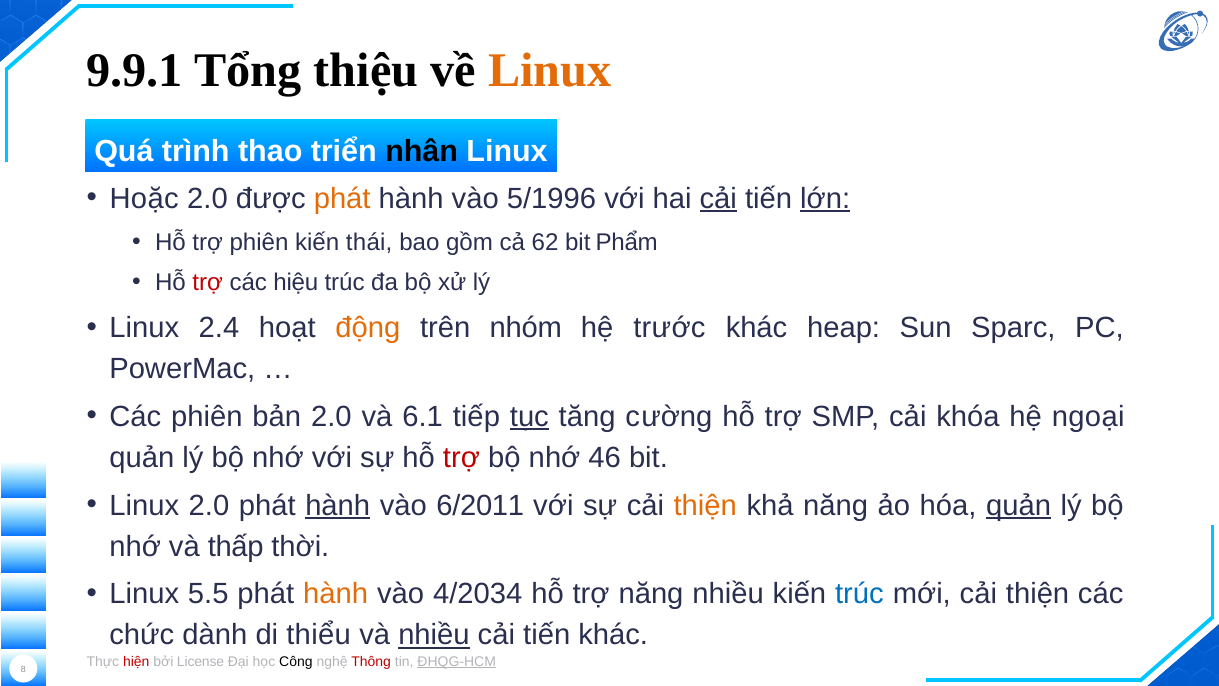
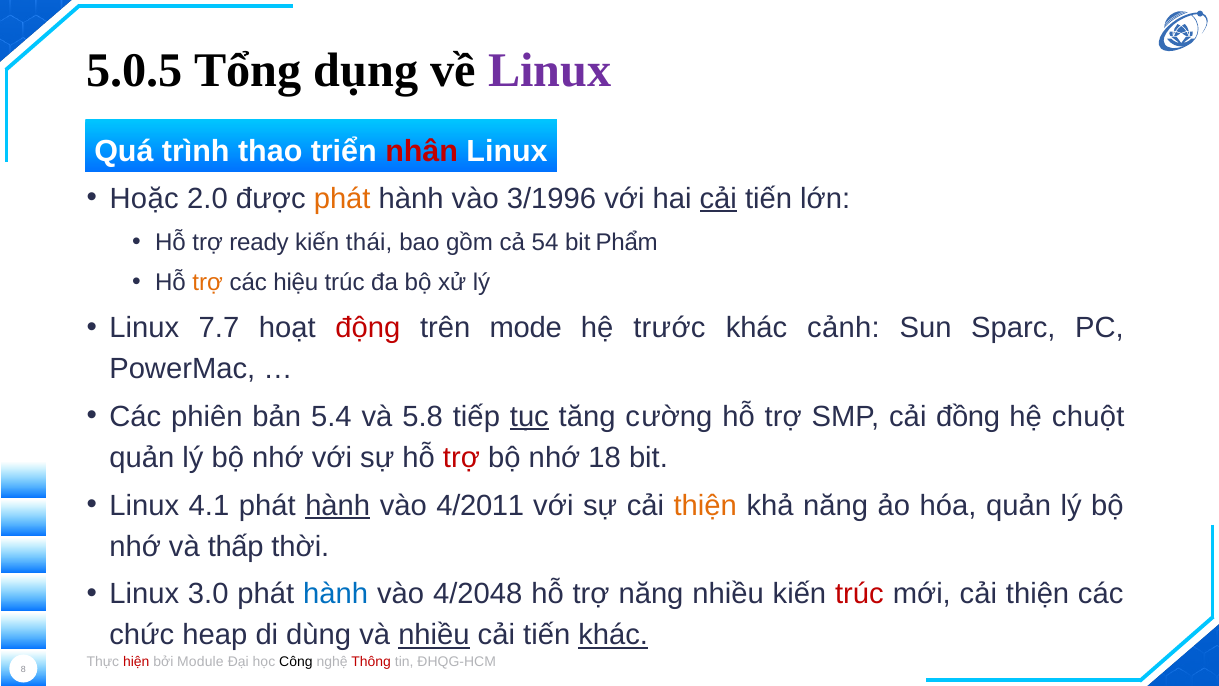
9.9.1: 9.9.1 -> 5.0.5 (135, 71)
thiệu: thiệu -> dụng (366, 71)
Linux colour: orange -> purple (550, 71)
nhân colour: black -> red (422, 151)
5/1996: 5/1996 -> 3/1996 (552, 199)
lớn underline: present -> none (825, 199)
trợ phiên: phiên -> ready (259, 242)
62: 62 -> 54 (545, 242)
trợ colour: red -> orange (208, 283)
2.4: 2.4 -> 7.7 (219, 328)
động colour: orange -> red (368, 328)
nhóm: nhóm -> mode (526, 328)
heap: heap -> cảnh (843, 328)
bản 2.0: 2.0 -> 5.4 (331, 417)
6.1: 6.1 -> 5.8 (423, 417)
khóa: khóa -> đồng (968, 417)
ngoại: ngoại -> chuột (1088, 417)
46: 46 -> 18 (605, 457)
Linux 2.0: 2.0 -> 4.1 (209, 505)
6/2011: 6/2011 -> 4/2011 (480, 505)
quản underline: present -> none (1019, 505)
5.5: 5.5 -> 3.0 (208, 594)
hành colour: orange -> blue (336, 594)
4/2034: 4/2034 -> 4/2048 (478, 594)
trúc colour: blue -> red (859, 594)
dành: dành -> heap (215, 635)
thiểu: thiểu -> dùng (319, 635)
khác underline: none -> present (613, 635)
License: License -> Module (200, 662)
ĐHQG-HCM underline: present -> none (457, 662)
